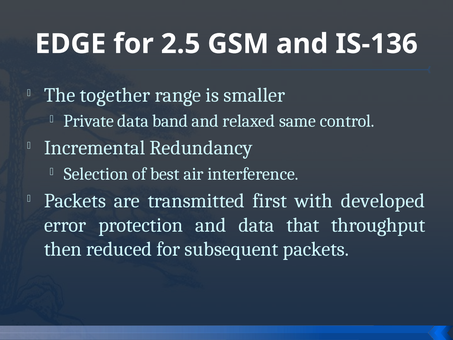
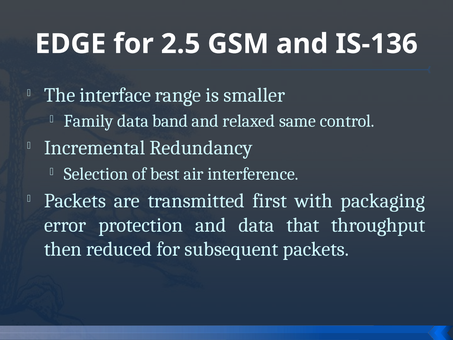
together: together -> interface (115, 95)
Private: Private -> Family (89, 121)
developed: developed -> packaging (383, 201)
